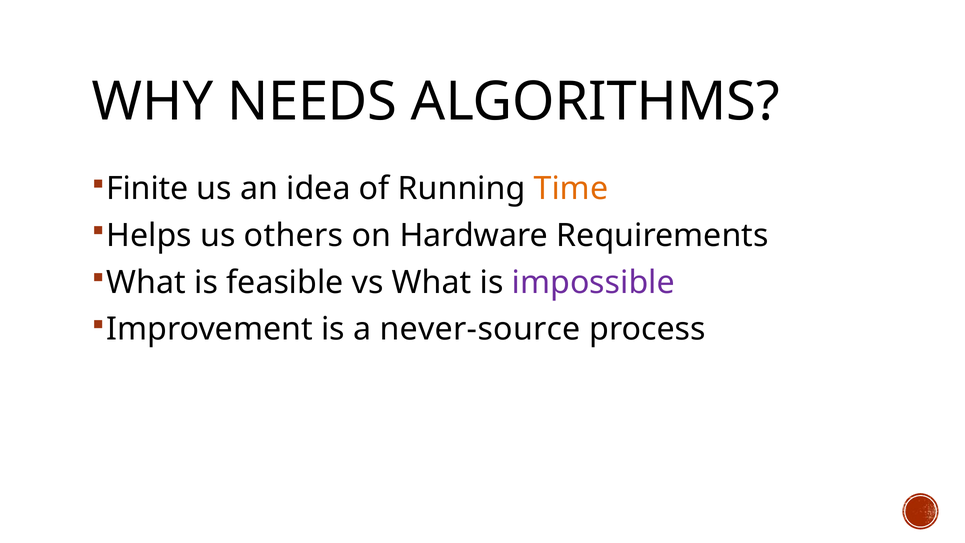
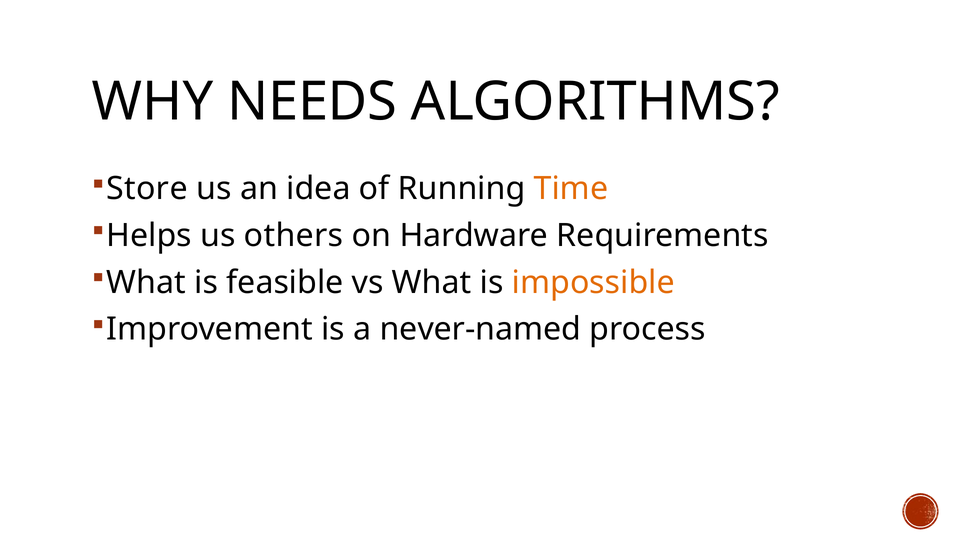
Finite: Finite -> Store (147, 189)
impossible colour: purple -> orange (593, 282)
never-source: never-source -> never-named (480, 329)
